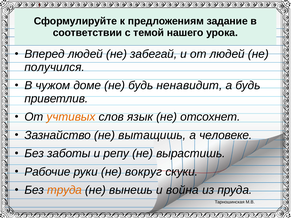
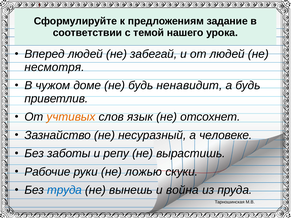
получился: получился -> несмотря (55, 67)
вытащишь: вытащишь -> несуразный (152, 135)
вокруг: вокруг -> ложью (144, 172)
труда colour: orange -> blue (65, 190)
